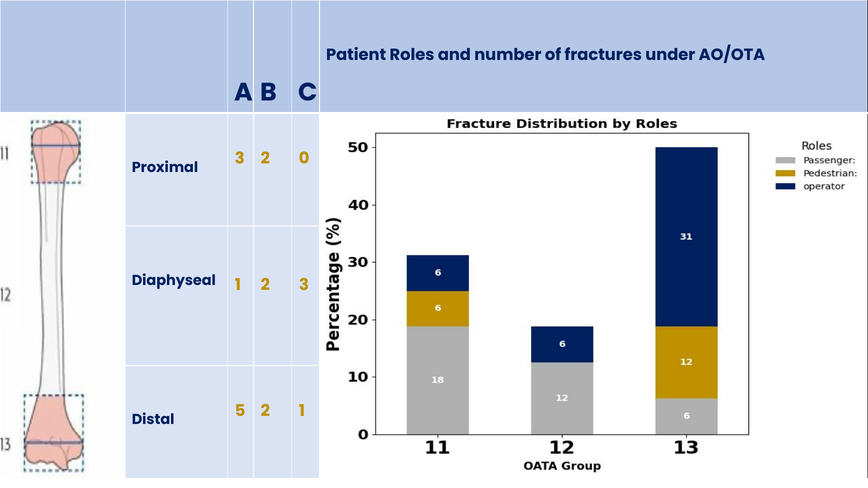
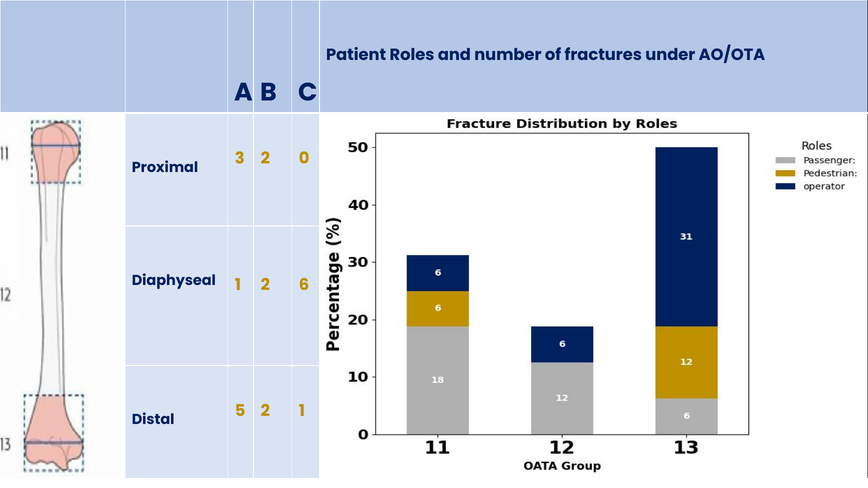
2 3: 3 -> 6 (304, 285)
